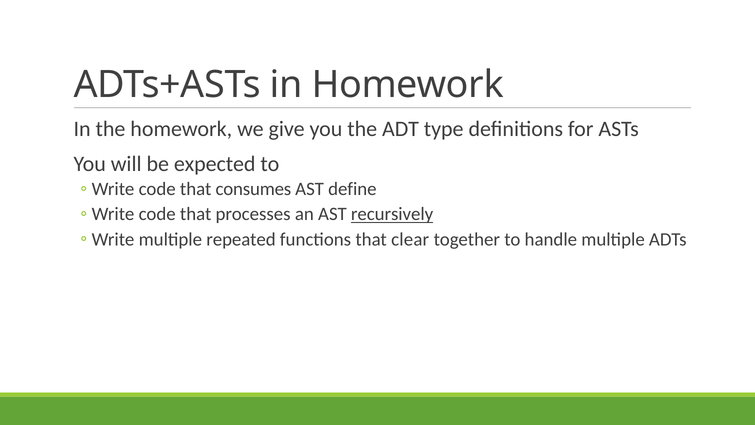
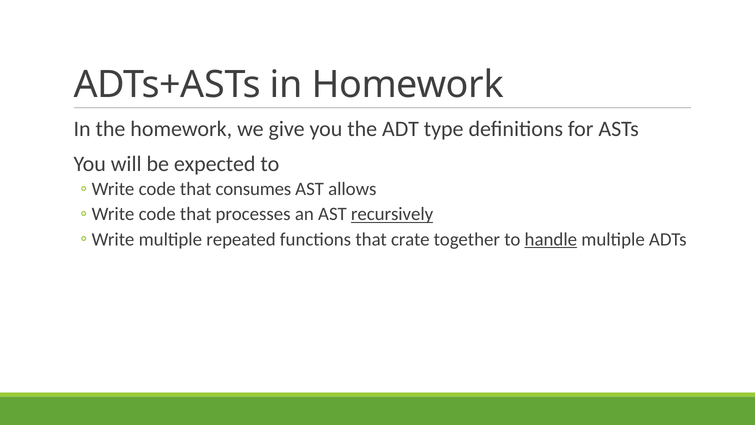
define: define -> allows (352, 189)
clear: clear -> crate (410, 239)
handle underline: none -> present (551, 239)
